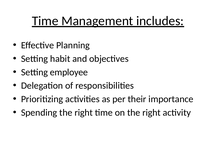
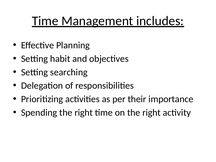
employee: employee -> searching (69, 72)
